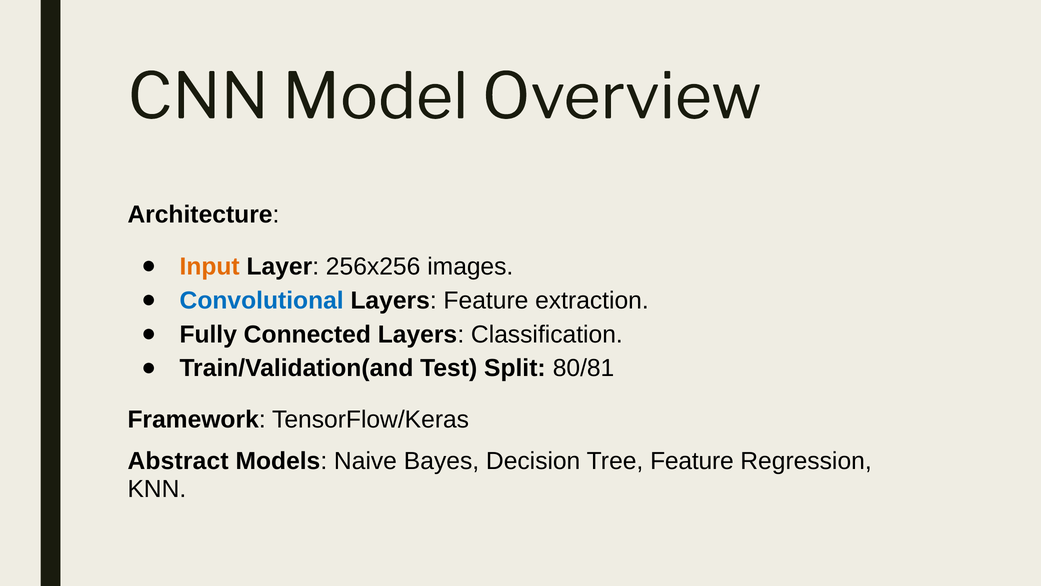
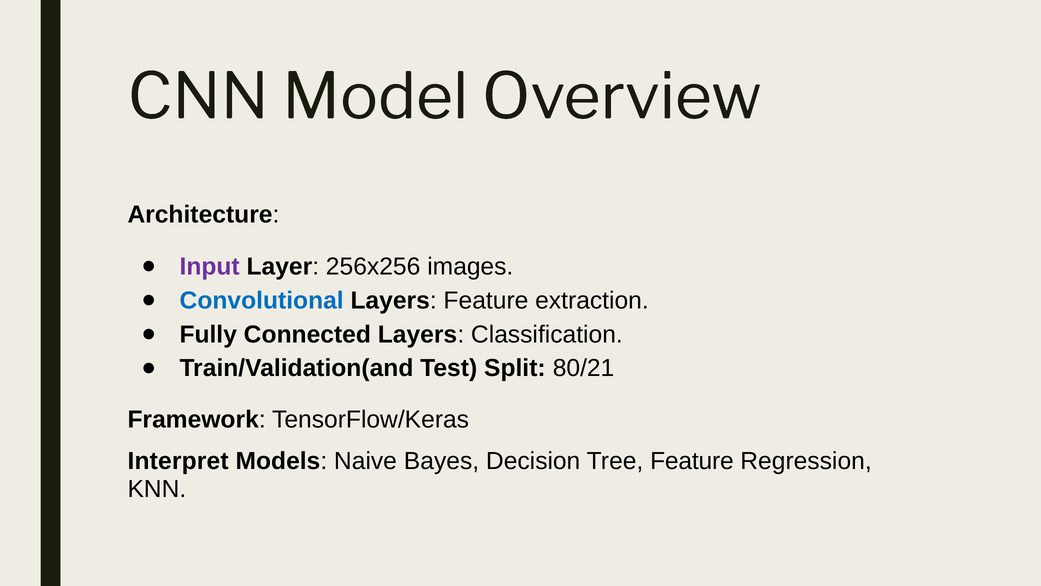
Input colour: orange -> purple (210, 266)
80/81: 80/81 -> 80/21 (584, 368)
Abstract: Abstract -> Interpret (178, 461)
